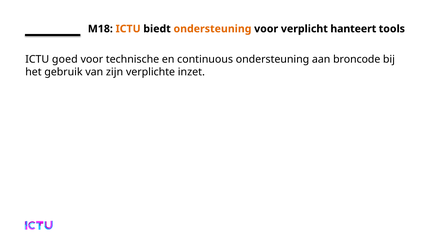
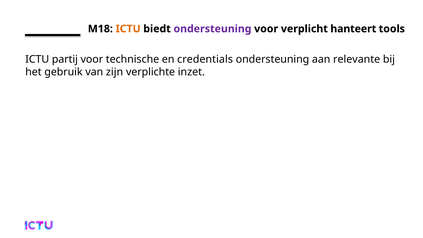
ondersteuning colour: orange -> purple (212, 29)
goed: goed -> partij (65, 59)
continuous: continuous -> credentials (205, 59)
broncode: broncode -> relevante (357, 59)
